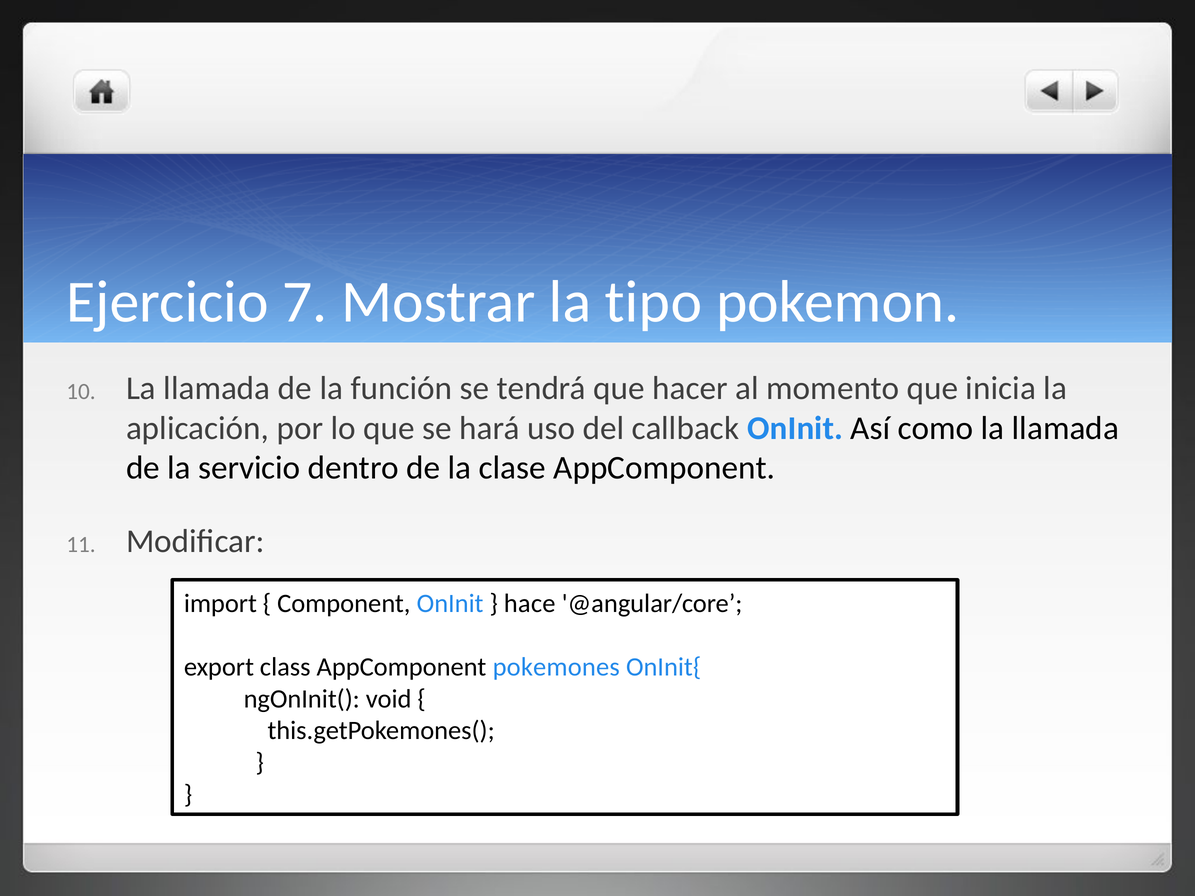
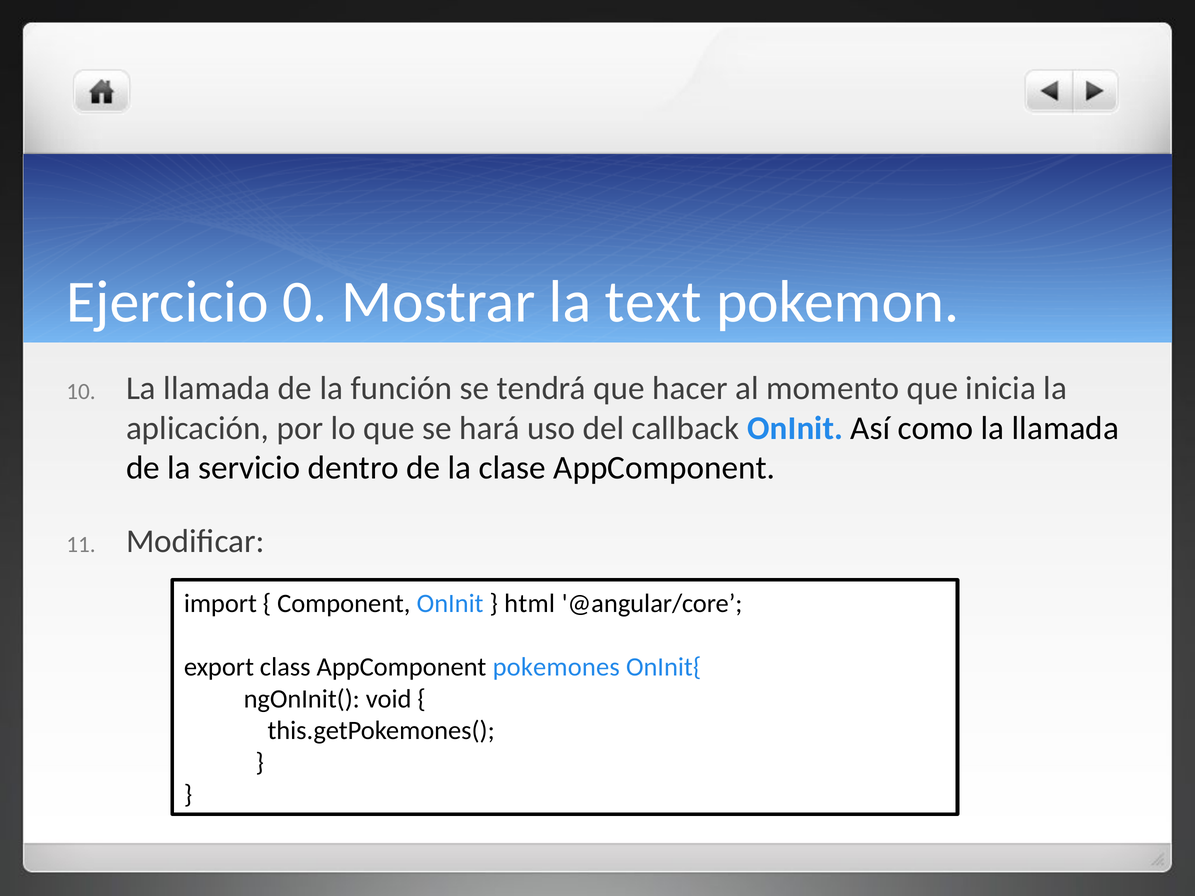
7: 7 -> 0 (305, 302)
tipo: tipo -> text (653, 302)
hace: hace -> html (530, 603)
